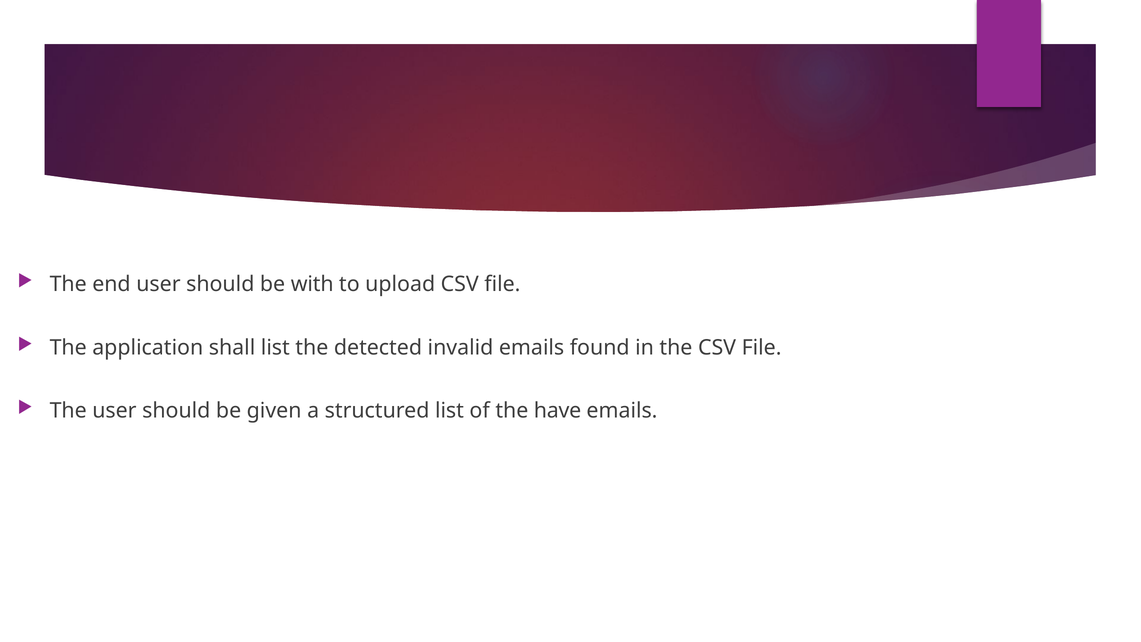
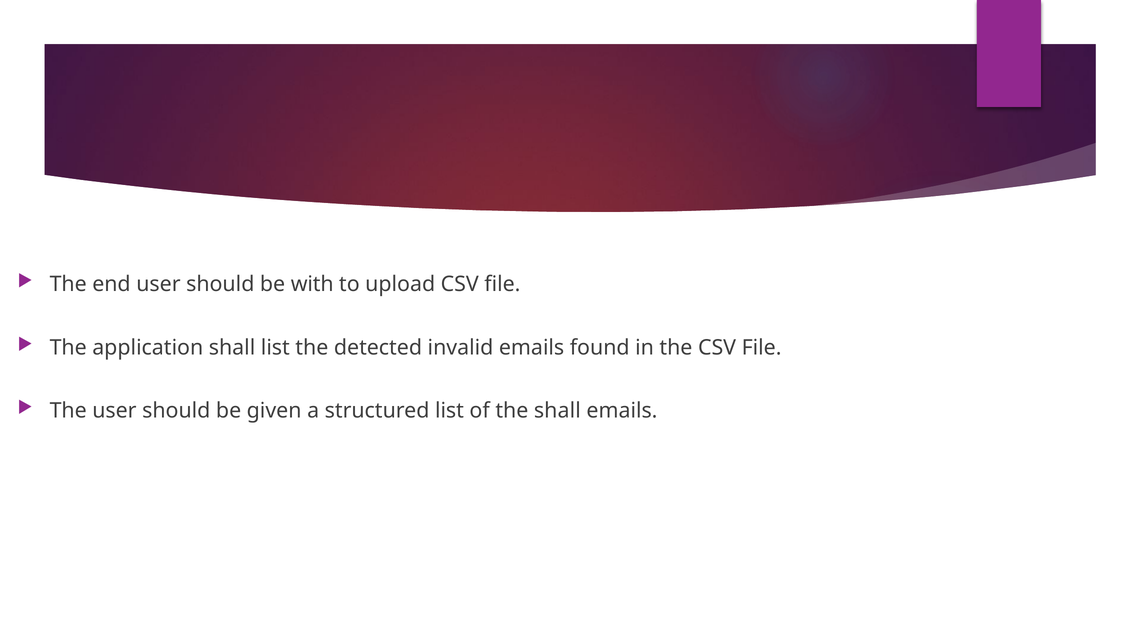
the have: have -> shall (557, 411)
